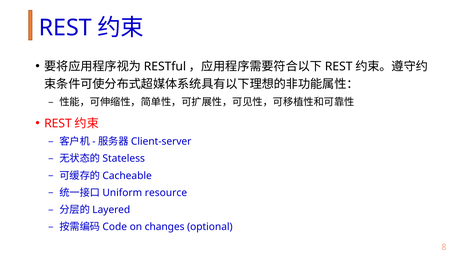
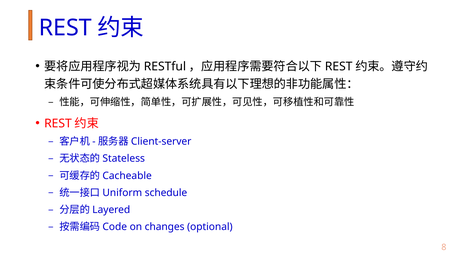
resource: resource -> schedule (166, 192)
